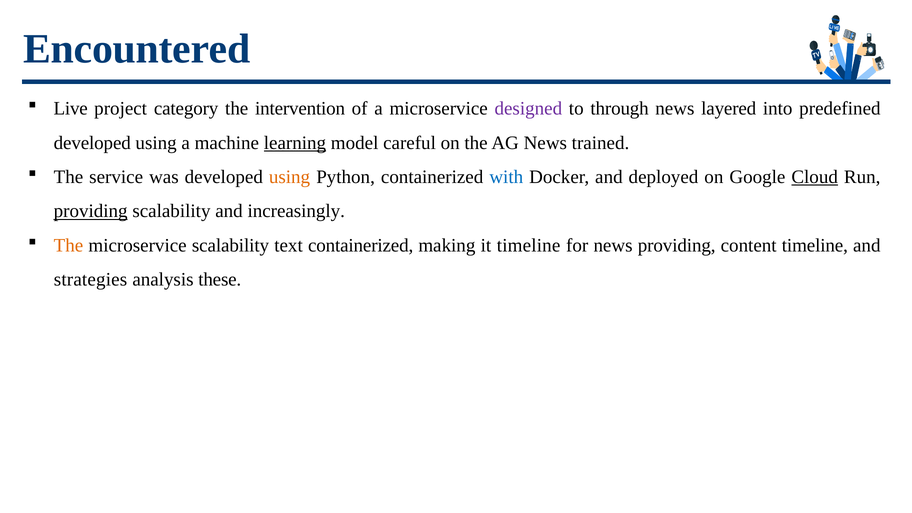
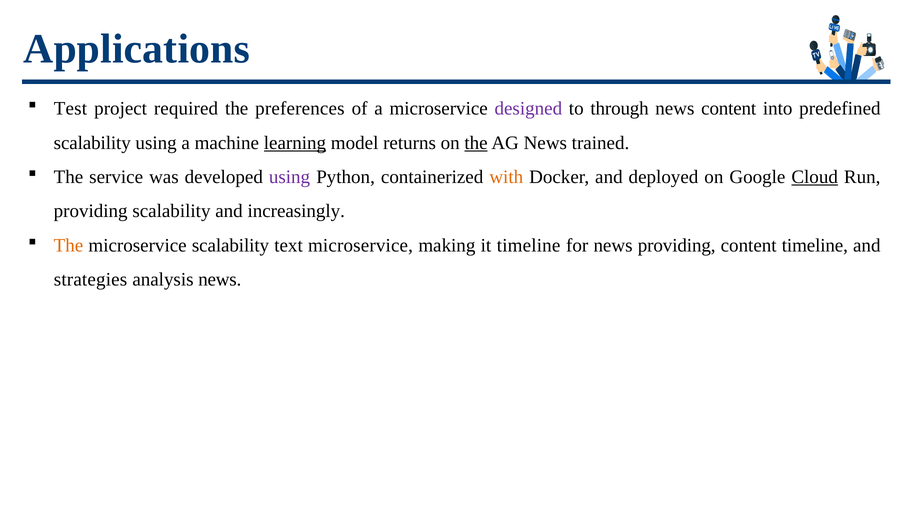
Encountered: Encountered -> Applications (137, 49)
Live: Live -> Test (70, 109)
category: category -> required (186, 109)
intervention: intervention -> preferences (300, 109)
news layered: layered -> content (729, 109)
developed: developed -> scalability (92, 143)
careful: careful -> returns (410, 143)
the underline: none -> present (476, 143)
using colour: orange -> purple (290, 177)
with colour: blue -> orange (506, 177)
providing underline: present -> none (91, 211)
text containerized: containerized -> microservice (360, 245)
analysis these: these -> news (220, 280)
